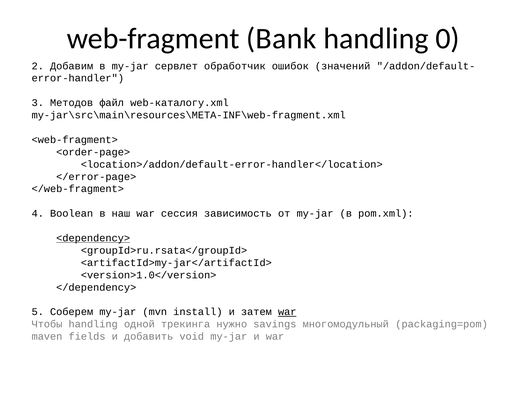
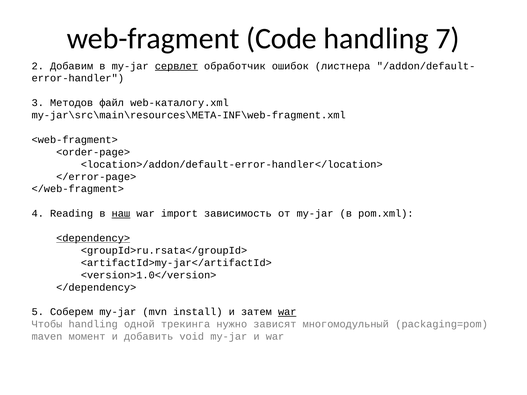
Bank: Bank -> Code (282, 39)
0: 0 -> 7 (448, 39)
сервлет underline: none -> present (176, 66)
значений: значений -> листнера (343, 66)
Boolean: Boolean -> Reading (72, 214)
наш underline: none -> present (121, 214)
cессия: cессия -> import (179, 214)
savings: savings -> зависят (275, 324)
fields: fields -> момент (87, 337)
